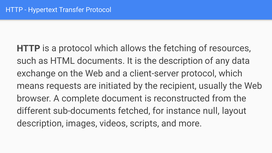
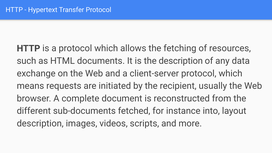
null: null -> into (211, 111)
